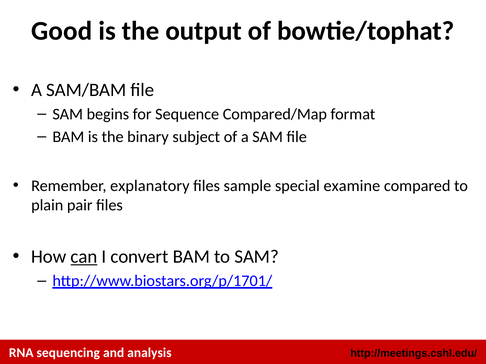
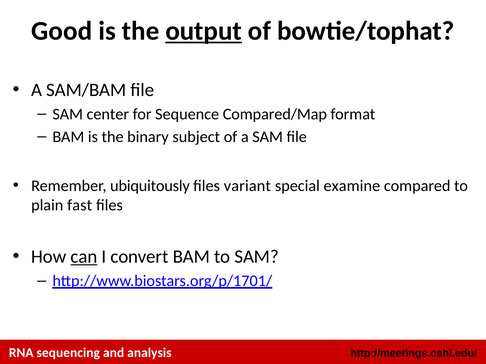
output underline: none -> present (204, 31)
begins: begins -> center (108, 114)
explanatory: explanatory -> ubiquitously (150, 186)
sample: sample -> variant (247, 186)
pair: pair -> fast (80, 206)
